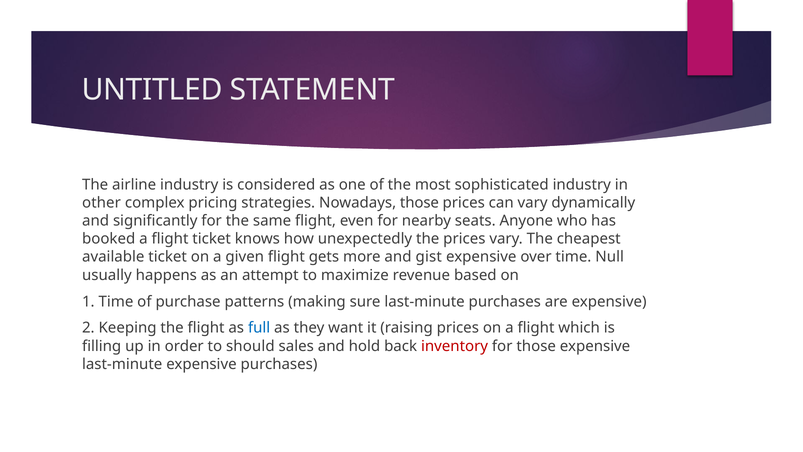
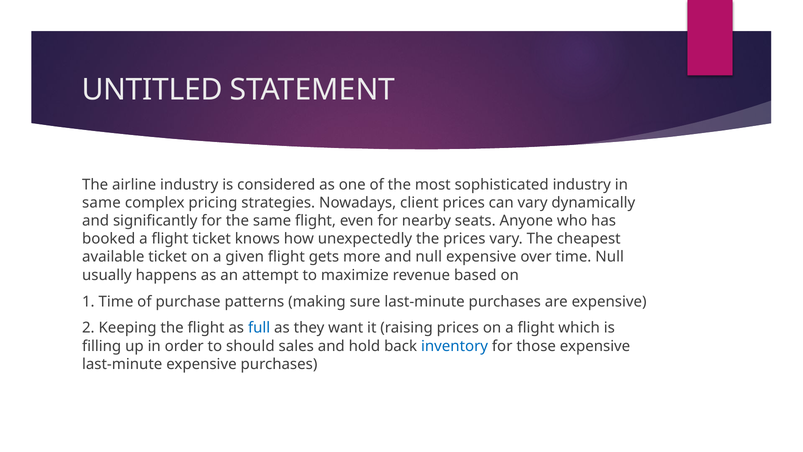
other: other -> same (101, 203)
Nowadays those: those -> client (419, 203)
and gist: gist -> null (429, 257)
inventory colour: red -> blue (455, 346)
